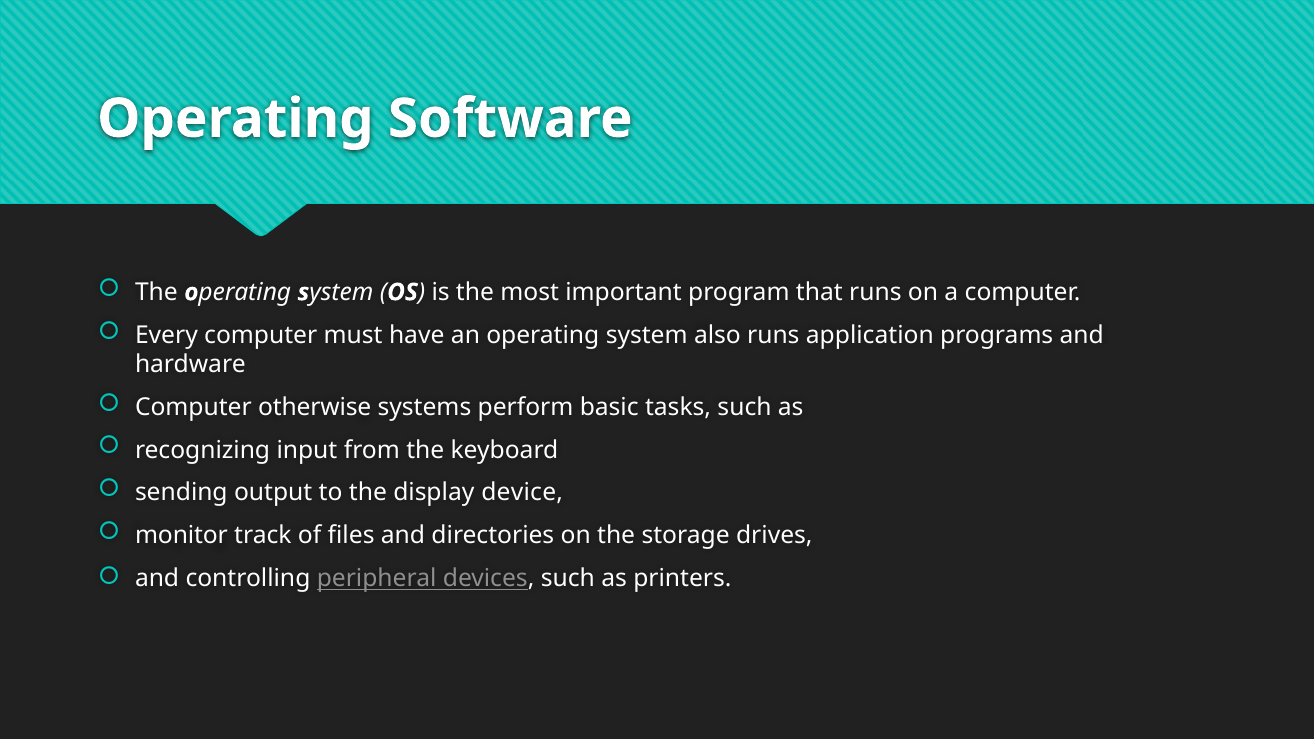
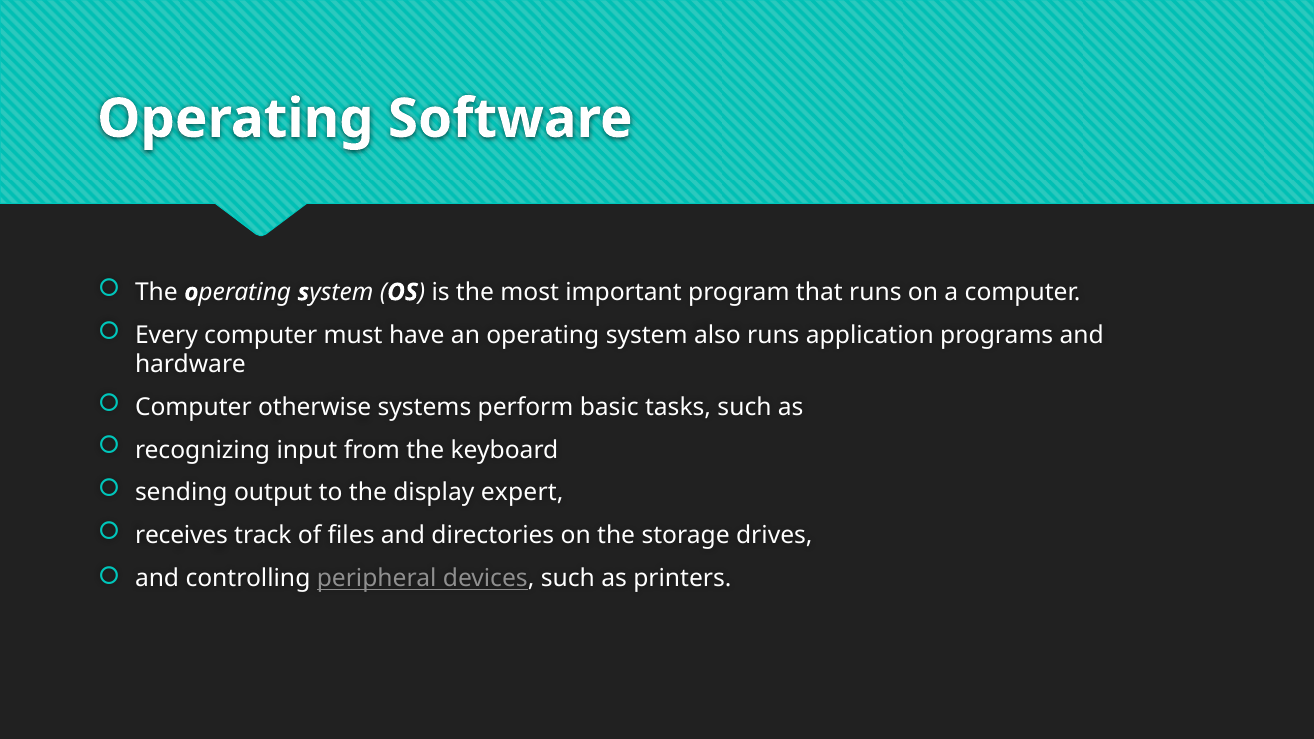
device: device -> expert (522, 493)
monitor: monitor -> receives (181, 535)
